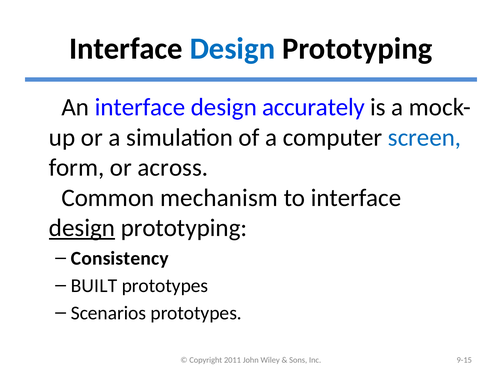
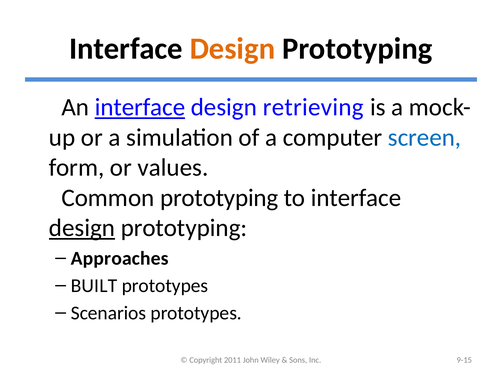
Design colour: blue -> orange (232, 49)
interface underline: none -> present (140, 107)
accurately: accurately -> retrieving (313, 107)
across: across -> values (173, 167)
mechanism: mechanism -> prototyping (219, 198)
Consistency: Consistency -> Approaches (120, 258)
